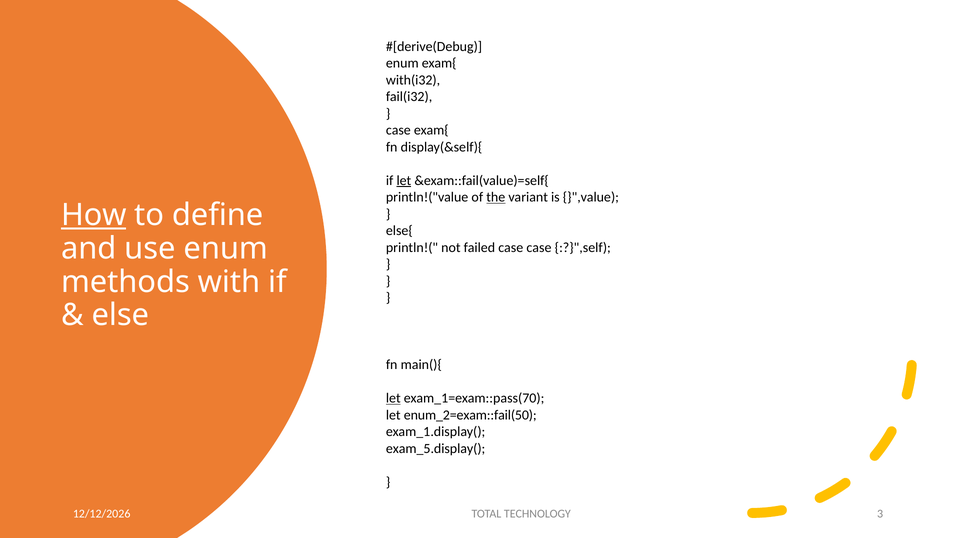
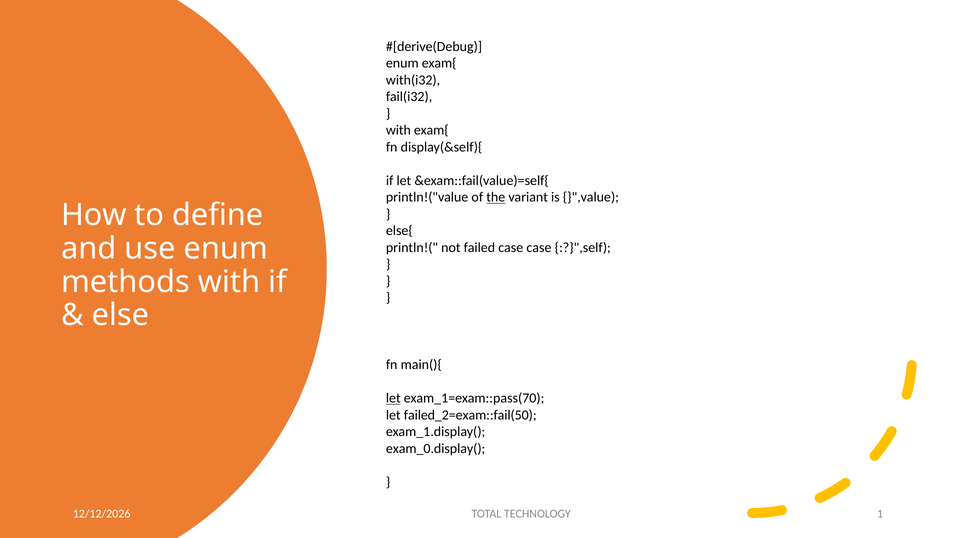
case: case -> with (398, 130)
let underline: present -> none (404, 180)
How underline: present -> none (94, 215)
enum_2=exam::fail(50: enum_2=exam::fail(50 -> failed_2=exam::fail(50 (470, 415)
exam_5.display(: exam_5.display( -> exam_0.display( (436, 448)
3: 3 -> 1 (880, 513)
